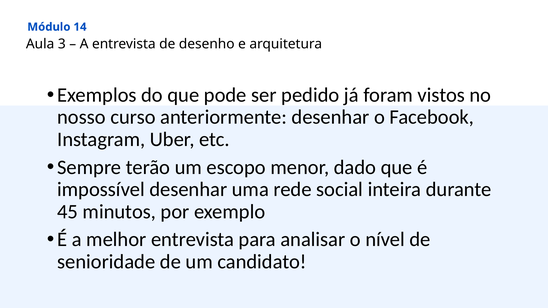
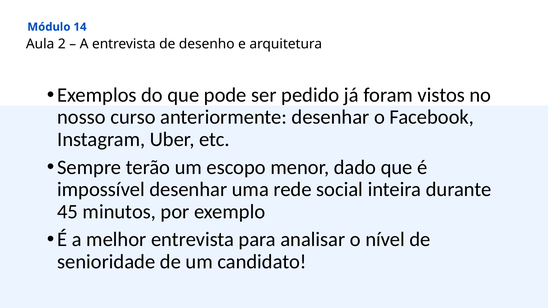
3: 3 -> 2 (62, 44)
